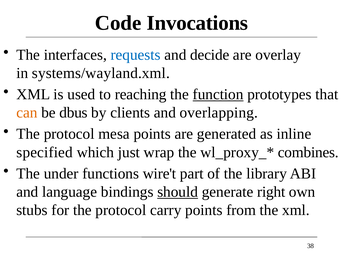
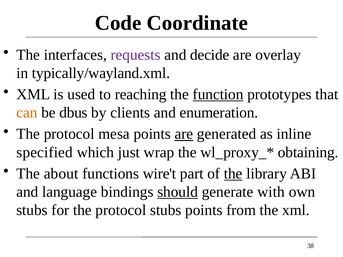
Invocations: Invocations -> Coordinate (197, 23)
requests colour: blue -> purple (136, 55)
systems/wayland.xml: systems/wayland.xml -> typically/wayland.xml (101, 73)
overlapping: overlapping -> enumeration (219, 113)
are underline: none -> present (184, 134)
combines: combines -> obtaining (308, 152)
under: under -> about (61, 174)
the underline: none -> present (233, 174)
right: right -> with (271, 192)
protocol carry: carry -> stubs (166, 210)
